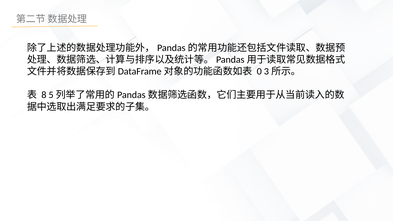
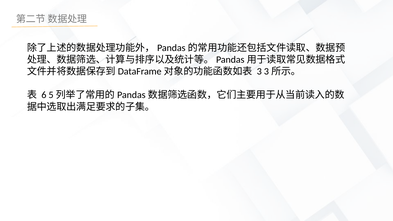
0: 0 -> 3 (259, 71)
8: 8 -> 6 (44, 95)
